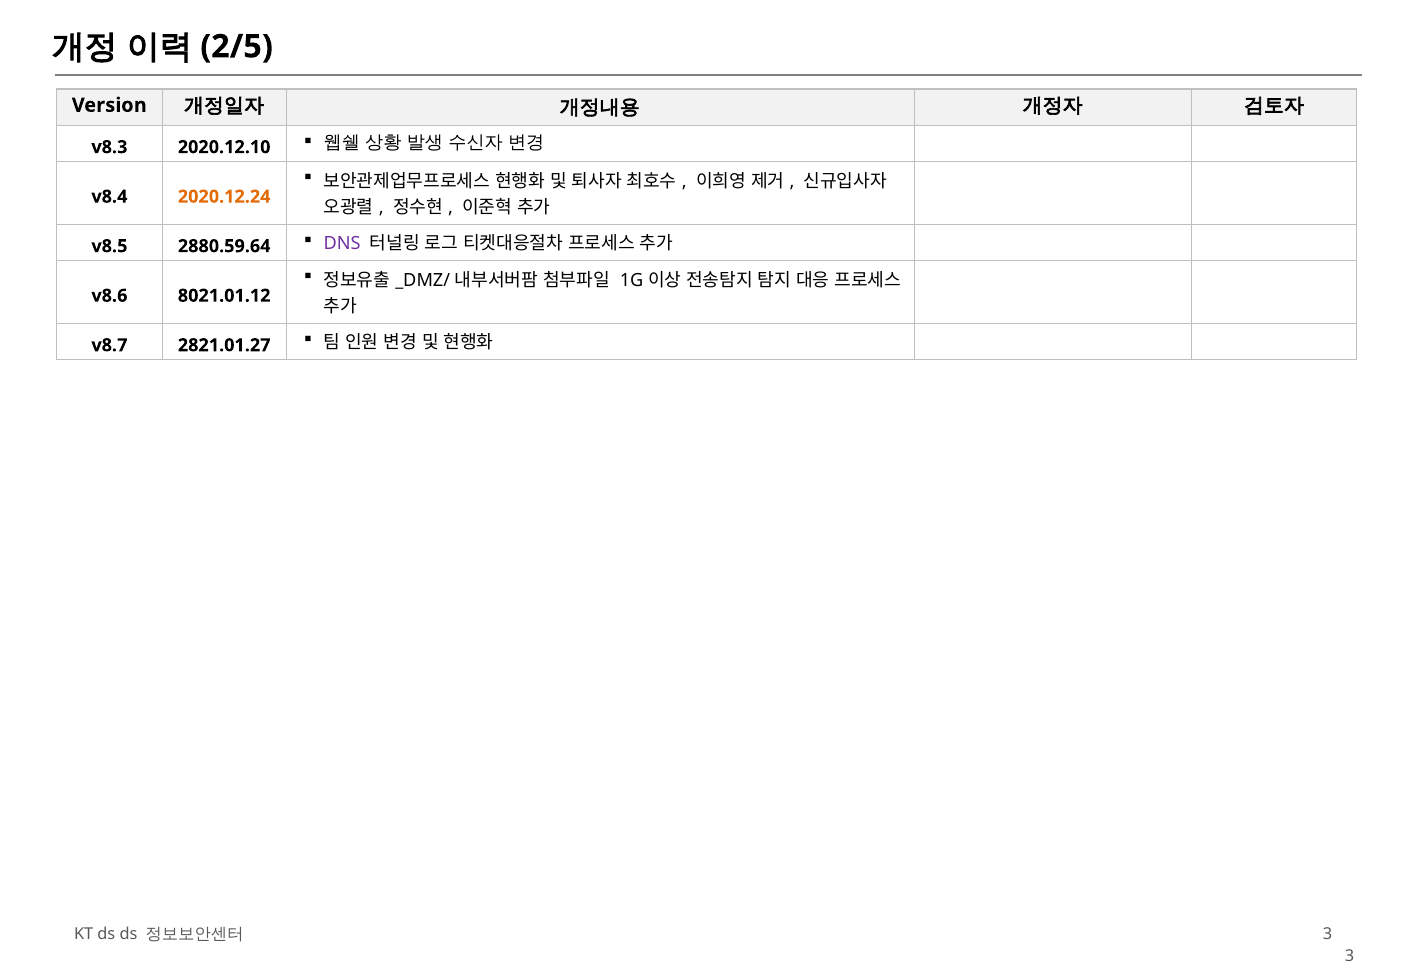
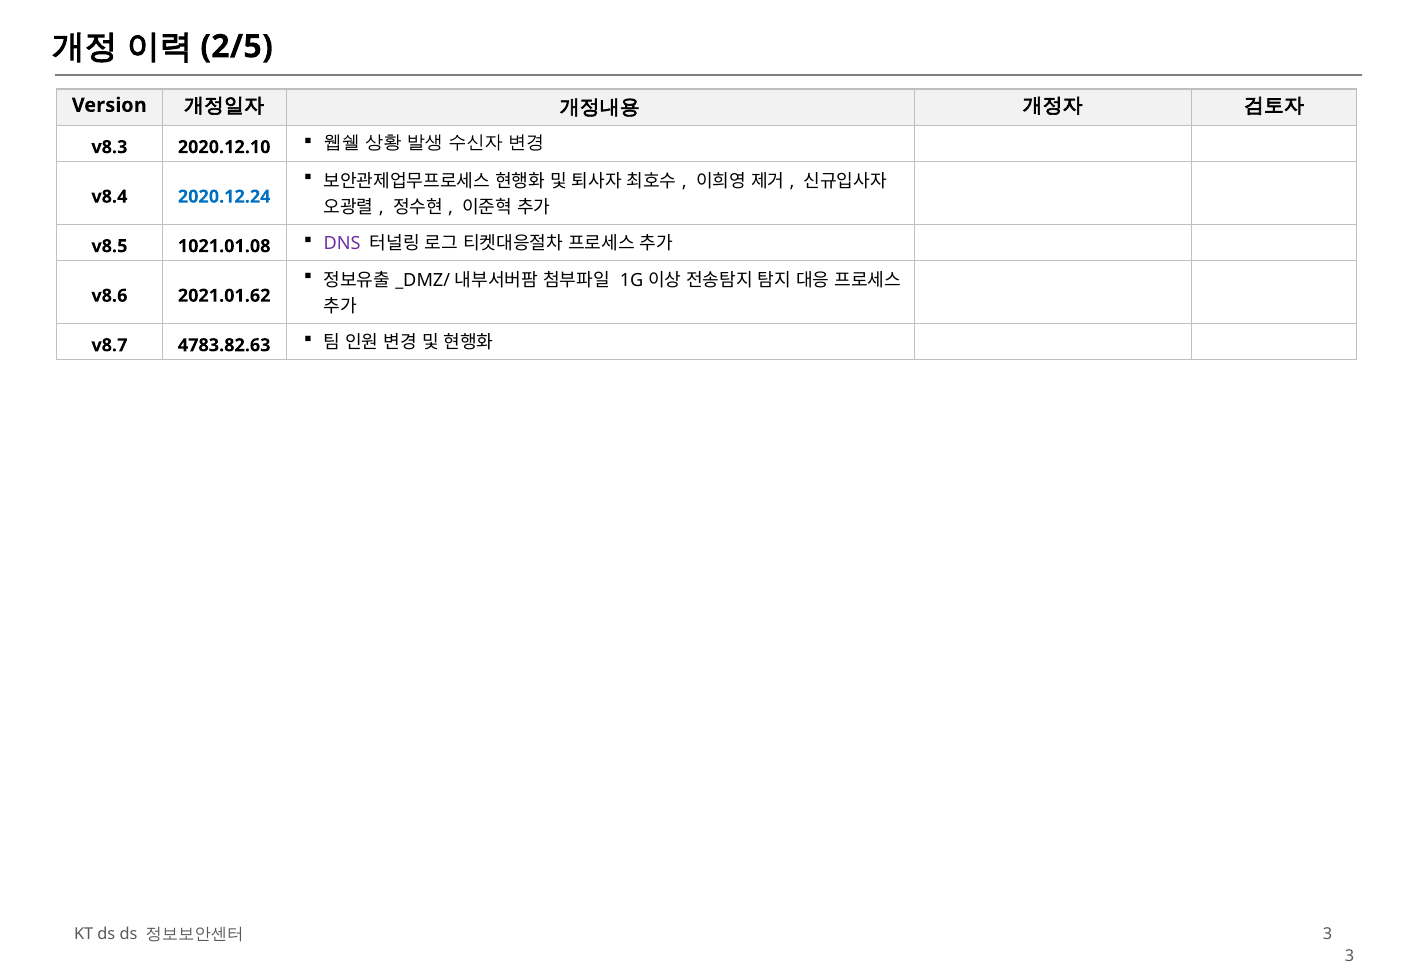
2020.12.24 colour: orange -> blue (224, 197)
2880.59.64: 2880.59.64 -> 1021.01.08 (224, 246)
8021.01.12: 8021.01.12 -> 2021.01.62 (224, 296)
2821.01.27: 2821.01.27 -> 4783.82.63 (224, 345)
